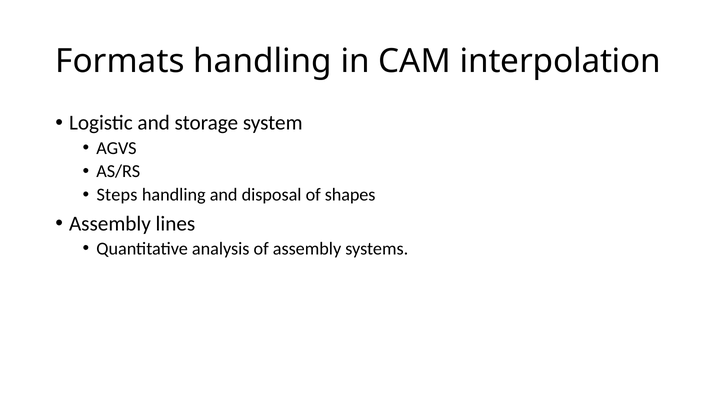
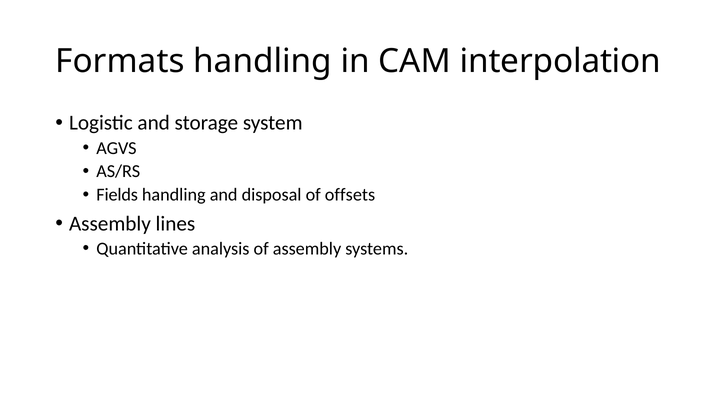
Steps: Steps -> Fields (117, 195)
shapes: shapes -> offsets (350, 195)
